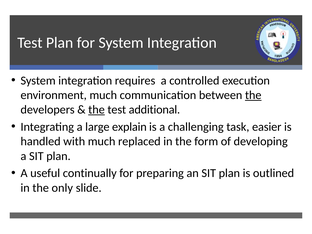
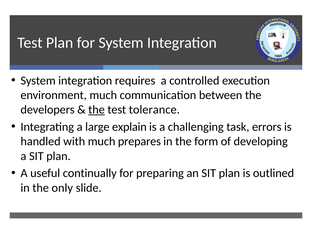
the underline: present -> none (253, 95)
additional: additional -> tolerance (154, 110)
easier: easier -> errors (267, 127)
replaced: replaced -> prepares (139, 141)
